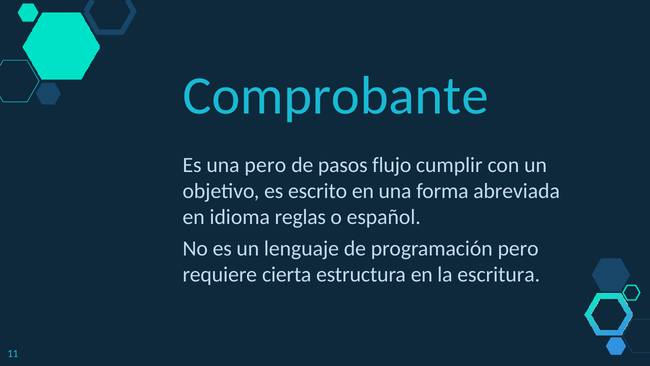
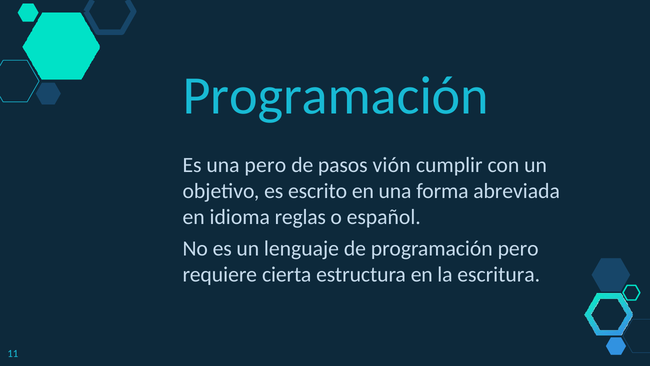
Comprobante: Comprobante -> Programación (336, 96)
flujo: flujo -> vión (392, 165)
